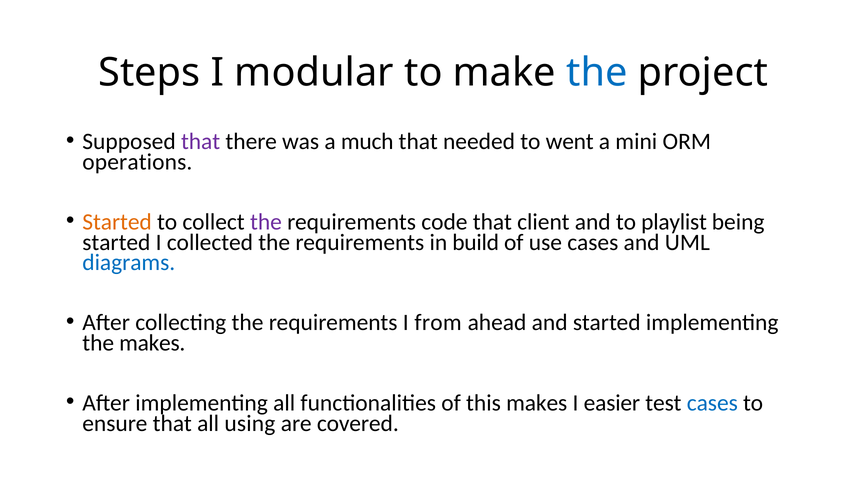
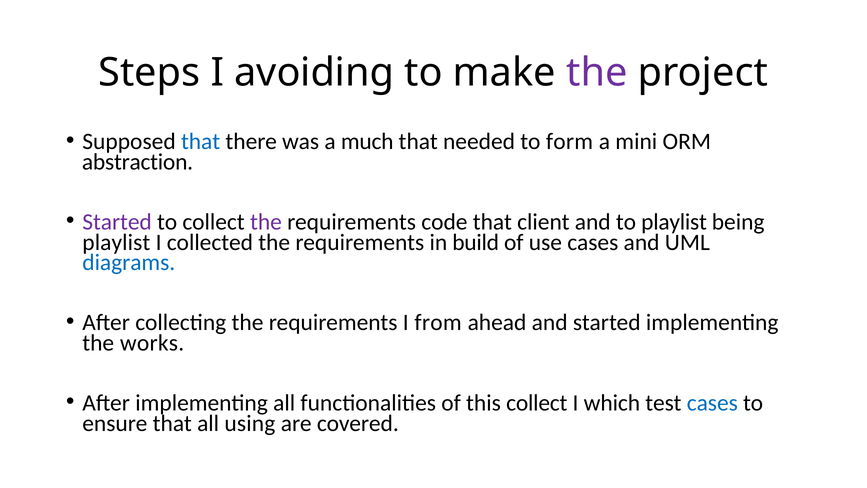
modular: modular -> avoiding (314, 73)
the colour: blue -> purple (597, 73)
that colour: purple -> blue (201, 142)
went: went -> form (569, 142)
operations: operations -> abstraction (138, 162)
Started colour: orange -> purple (117, 222)
started: started -> playlist (116, 242)
the makes: makes -> works (152, 343)
this makes: makes -> collect (537, 403)
easier: easier -> which (612, 403)
